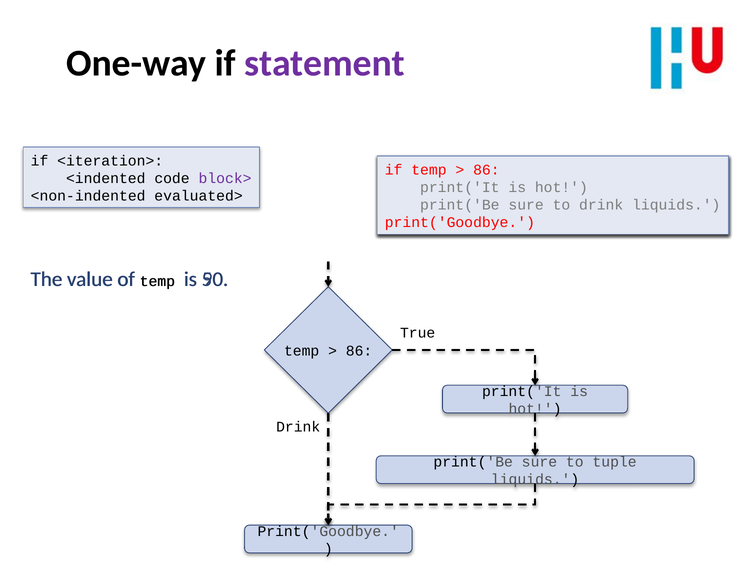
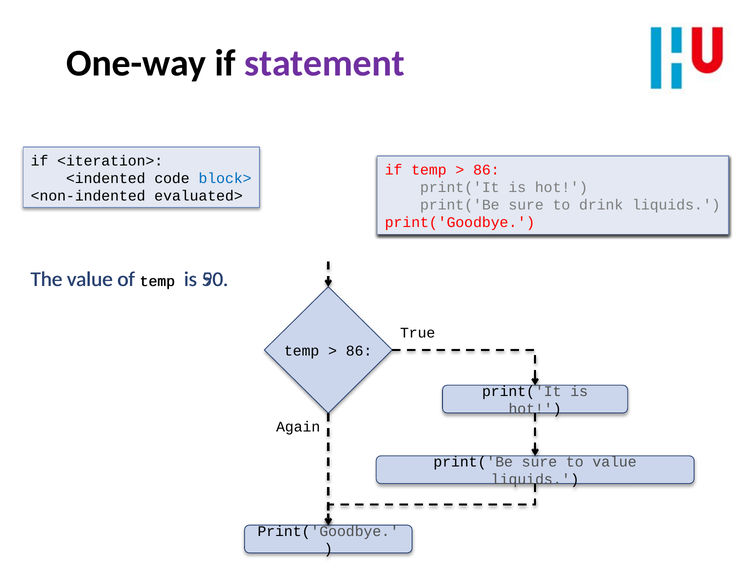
block> colour: purple -> blue (225, 178)
Drink: Drink -> Again (298, 427)
to tuple: tuple -> value (615, 462)
